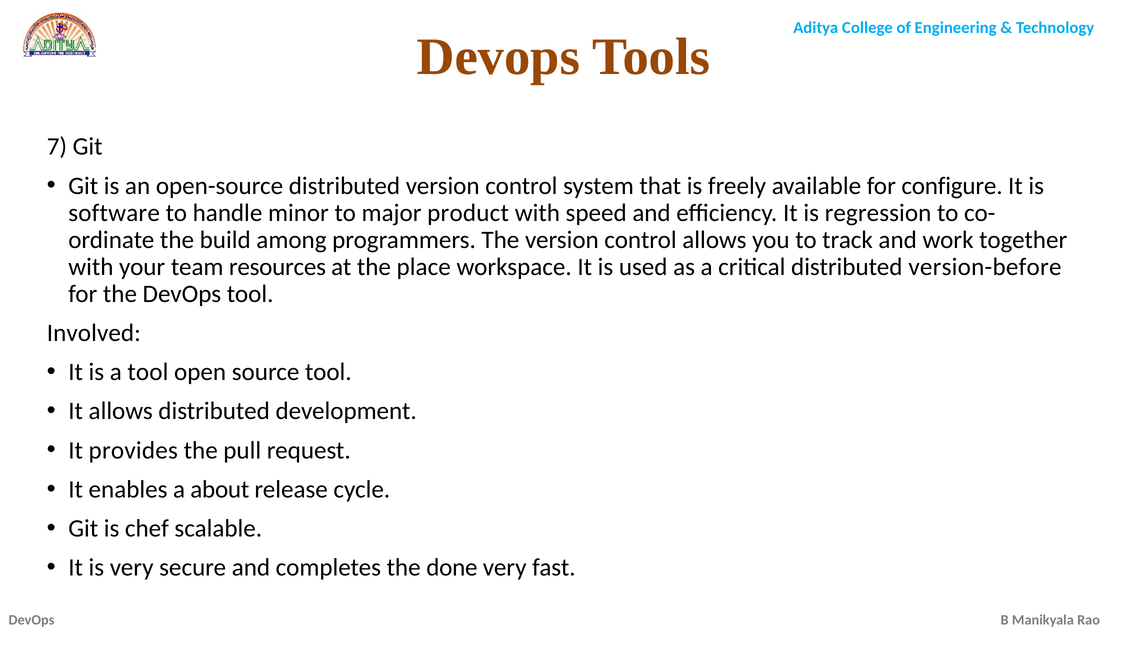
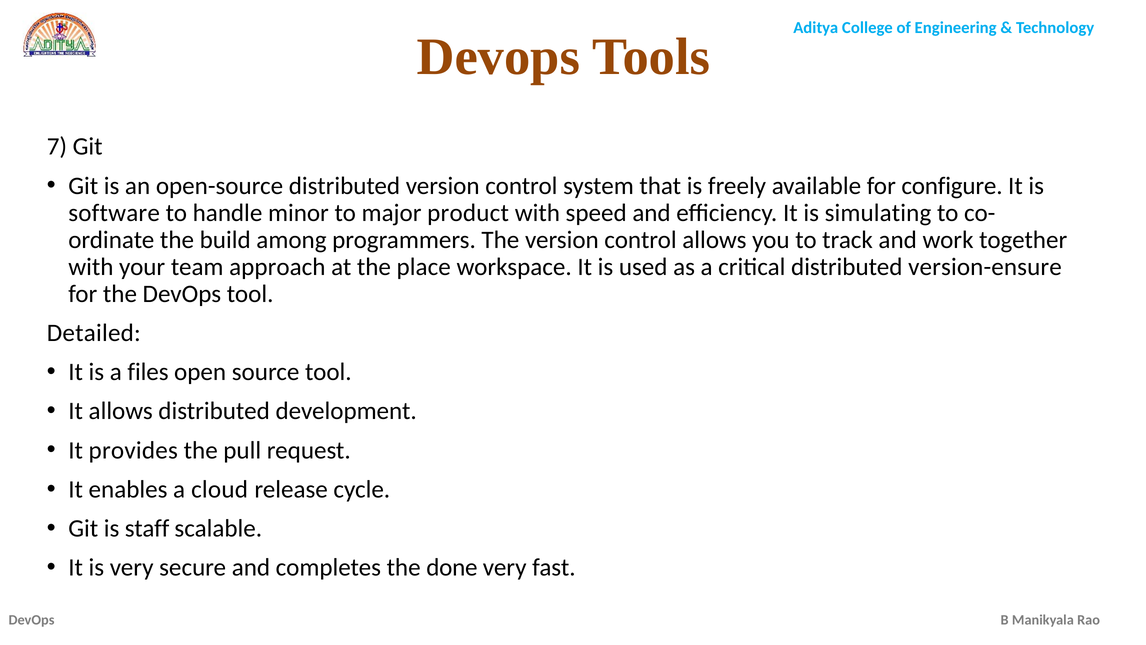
regression: regression -> simulating (878, 213)
resources: resources -> approach (277, 267)
version-before: version-before -> version-ensure (985, 267)
Involved: Involved -> Detailed (94, 333)
a tool: tool -> files (148, 372)
about: about -> cloud (220, 489)
chef: chef -> staff (147, 528)
